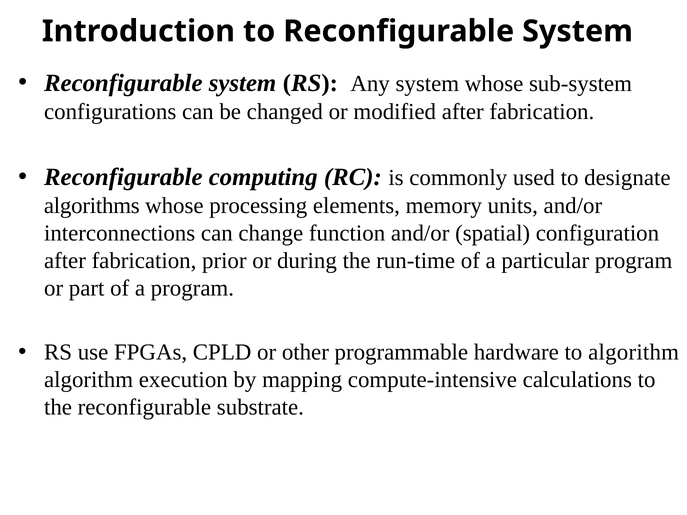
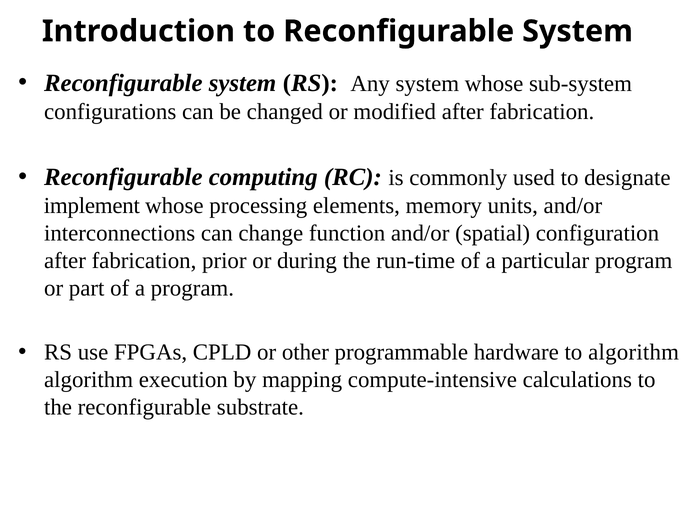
algorithms: algorithms -> implement (92, 206)
